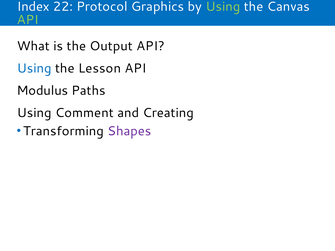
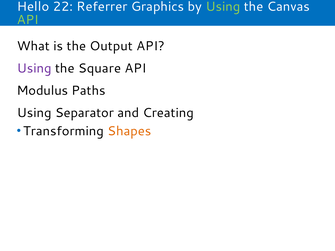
Index: Index -> Hello (33, 7)
Protocol: Protocol -> Referrer (102, 7)
Using colour: blue -> purple (34, 68)
Lesson: Lesson -> Square (100, 68)
Comment: Comment -> Separator (84, 113)
Shapes colour: purple -> orange (129, 131)
